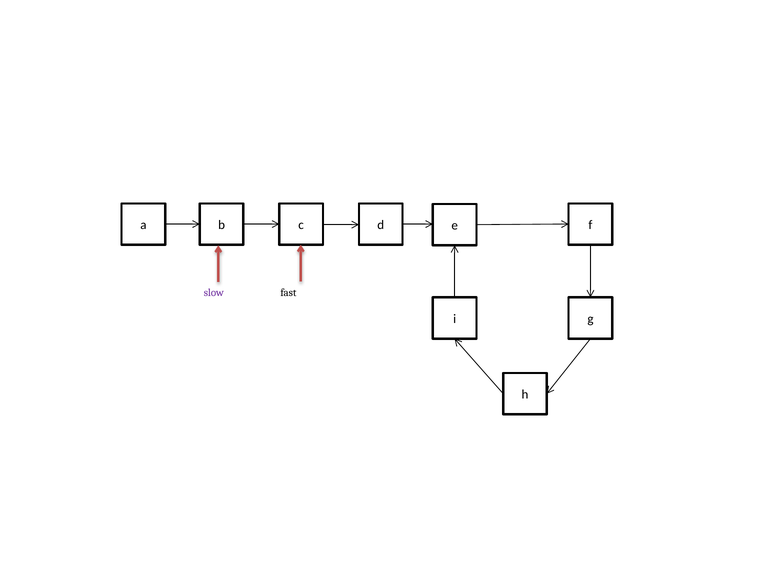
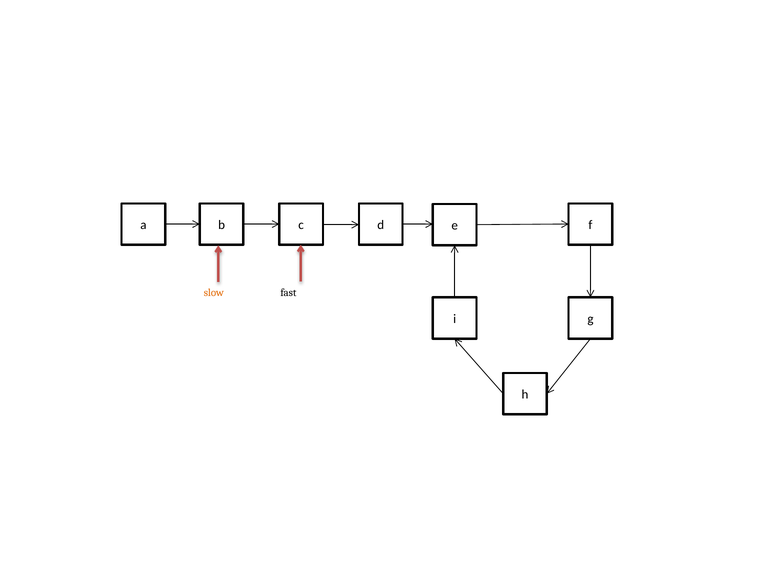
slow colour: purple -> orange (214, 293)
